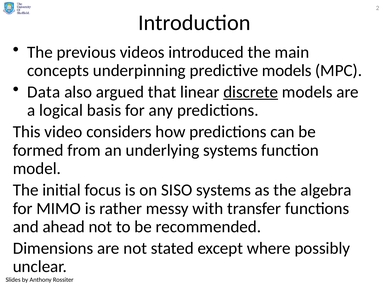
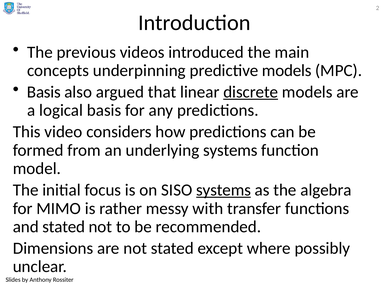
Data: Data -> Basis (44, 92)
systems underline: none -> present (224, 190)
and ahead: ahead -> stated (64, 227)
